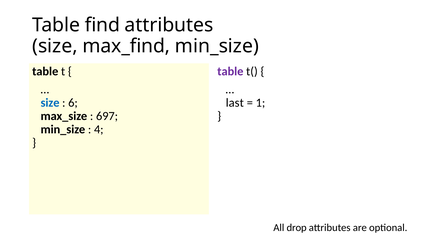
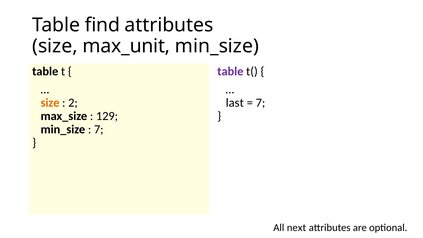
max_find: max_find -> max_unit (126, 46)
size colour: blue -> orange (50, 103)
6: 6 -> 2 (73, 103)
1: 1 -> 7 (260, 103)
697: 697 -> 129 (107, 116)
4: 4 -> 7 (99, 129)
drop: drop -> next (297, 228)
